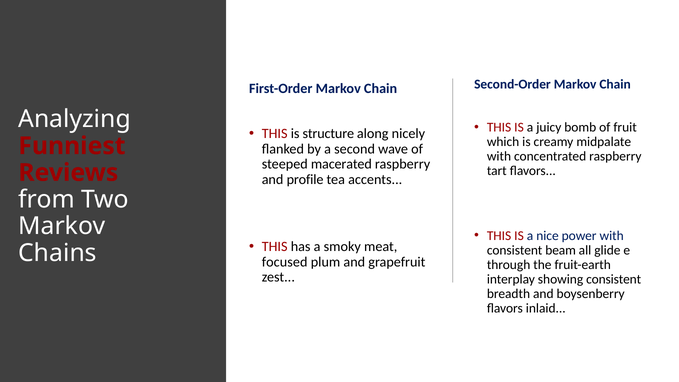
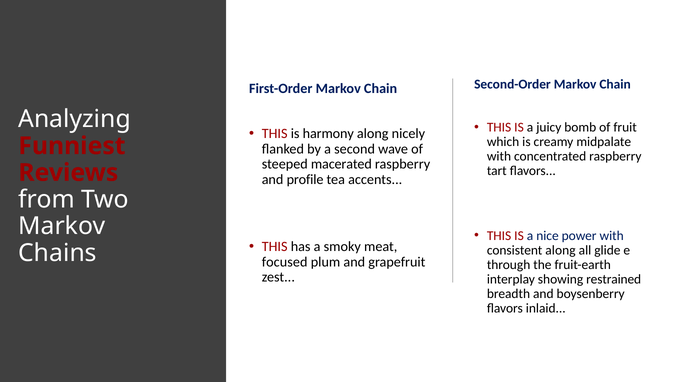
structure: structure -> harmony (328, 134)
consistent beam: beam -> along (560, 250)
showing consistent: consistent -> restrained (614, 279)
